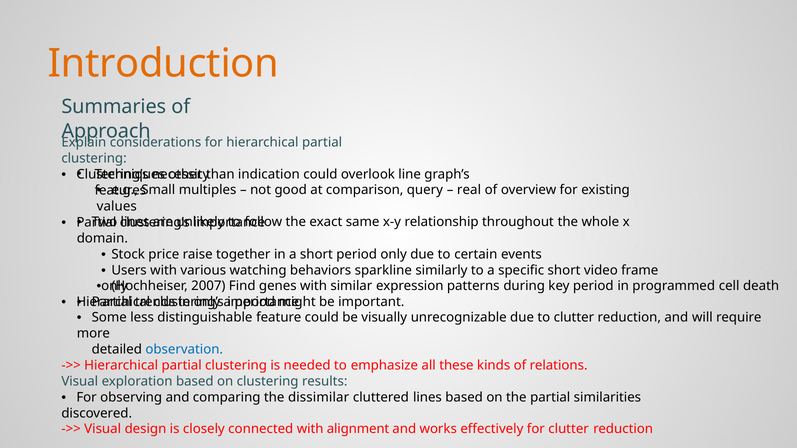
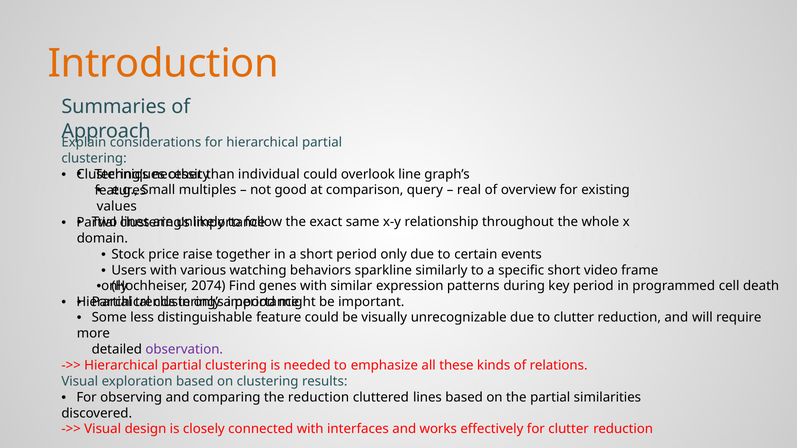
indication: indication -> individual (269, 174)
2007: 2007 -> 2074 (208, 286)
observation colour: blue -> purple (184, 350)
the dissimilar: dissimilar -> reduction (319, 398)
alignment: alignment -> interfaces (358, 429)
